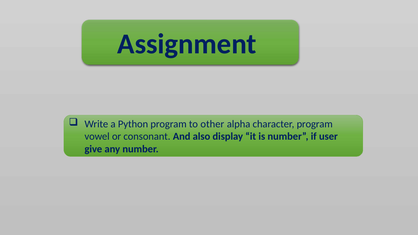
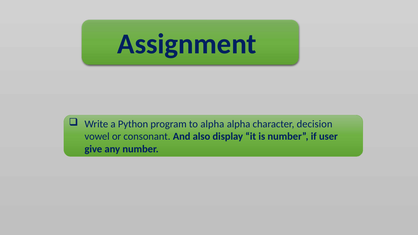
to other: other -> alpha (212, 124)
character program: program -> decision (315, 124)
